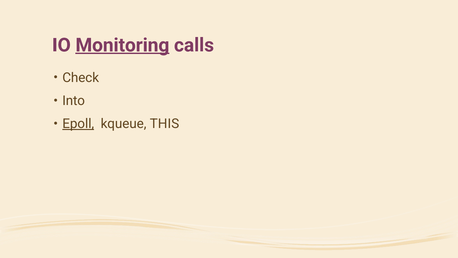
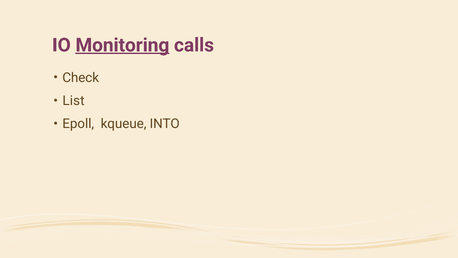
Into: Into -> List (73, 101)
Epoll underline: present -> none (78, 124)
THIS: THIS -> INTO (165, 124)
